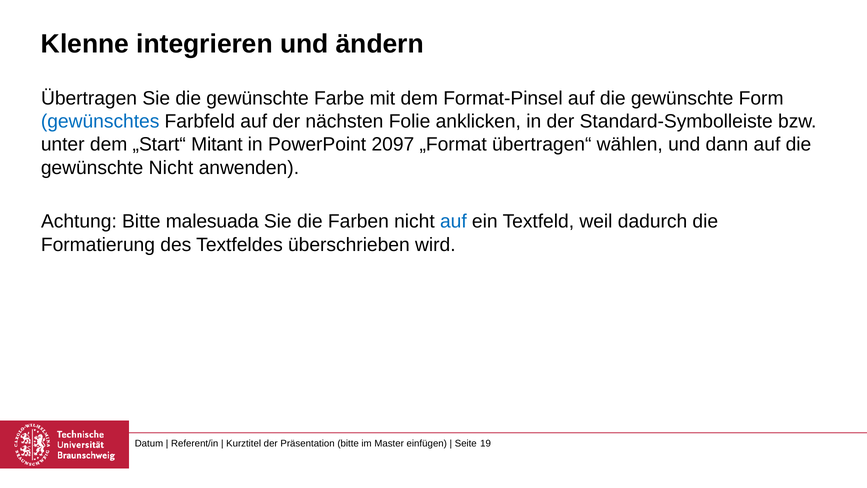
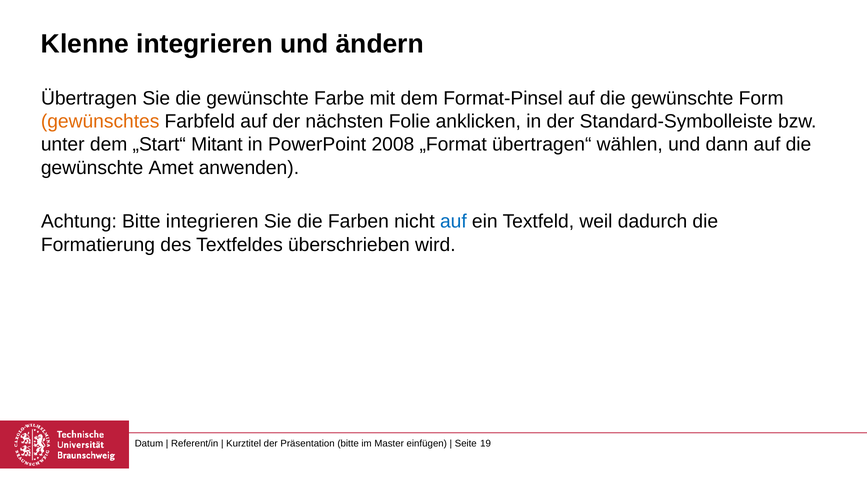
gewünschtes colour: blue -> orange (100, 121)
2097: 2097 -> 2008 (393, 144)
gewünschte Nicht: Nicht -> Amet (171, 168)
Bitte malesuada: malesuada -> integrieren (212, 221)
